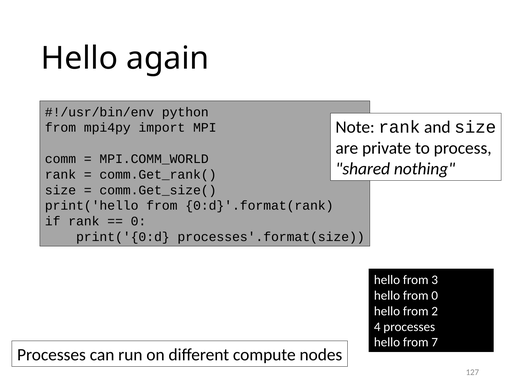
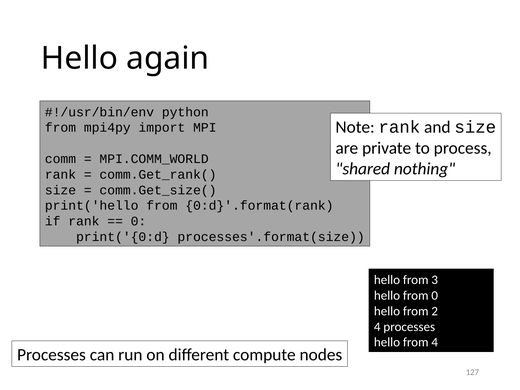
from 7: 7 -> 4 (435, 342)
